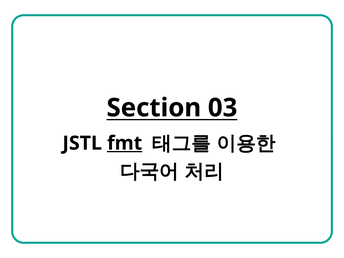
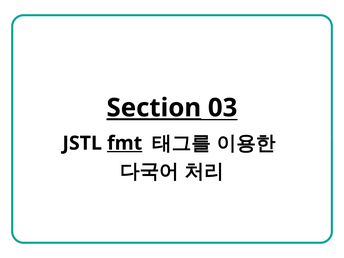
Section underline: none -> present (154, 108)
